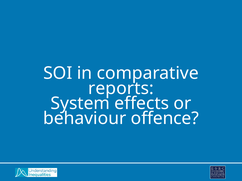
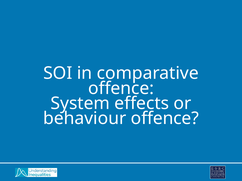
reports: reports -> offence (121, 89)
